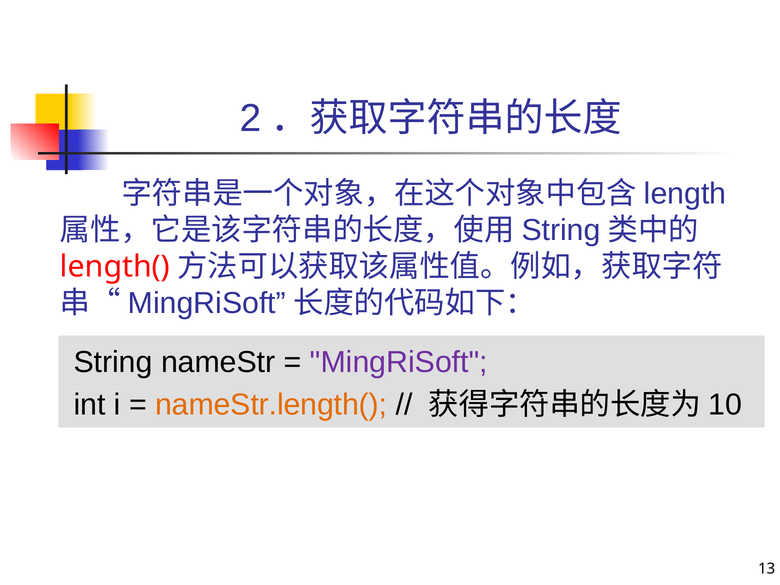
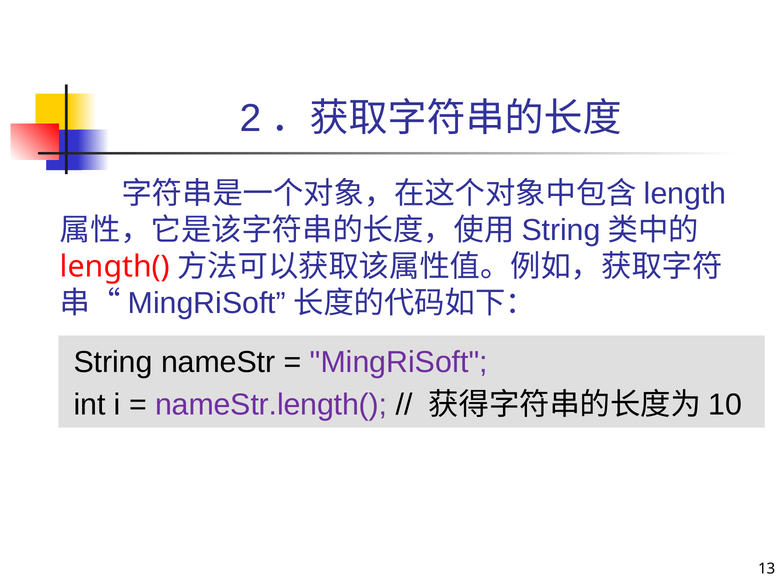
nameStr.length( colour: orange -> purple (271, 405)
